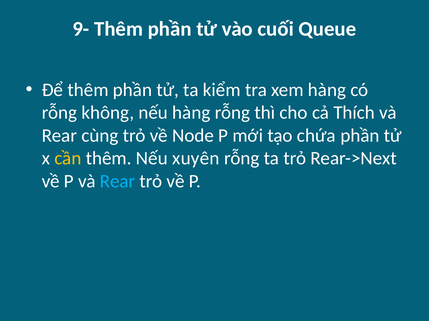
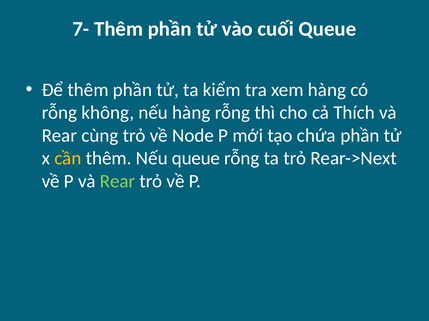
9-: 9- -> 7- (81, 29)
Nếu xuyên: xuyên -> queue (196, 159)
Rear colour: light blue -> light green (118, 182)
